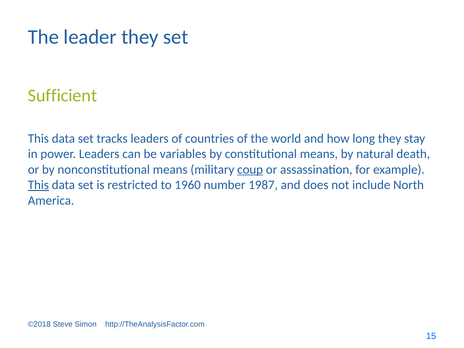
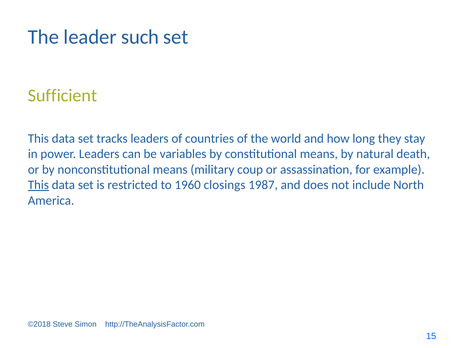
leader they: they -> such (140, 37)
coup underline: present -> none (250, 170)
number: number -> closings (225, 185)
